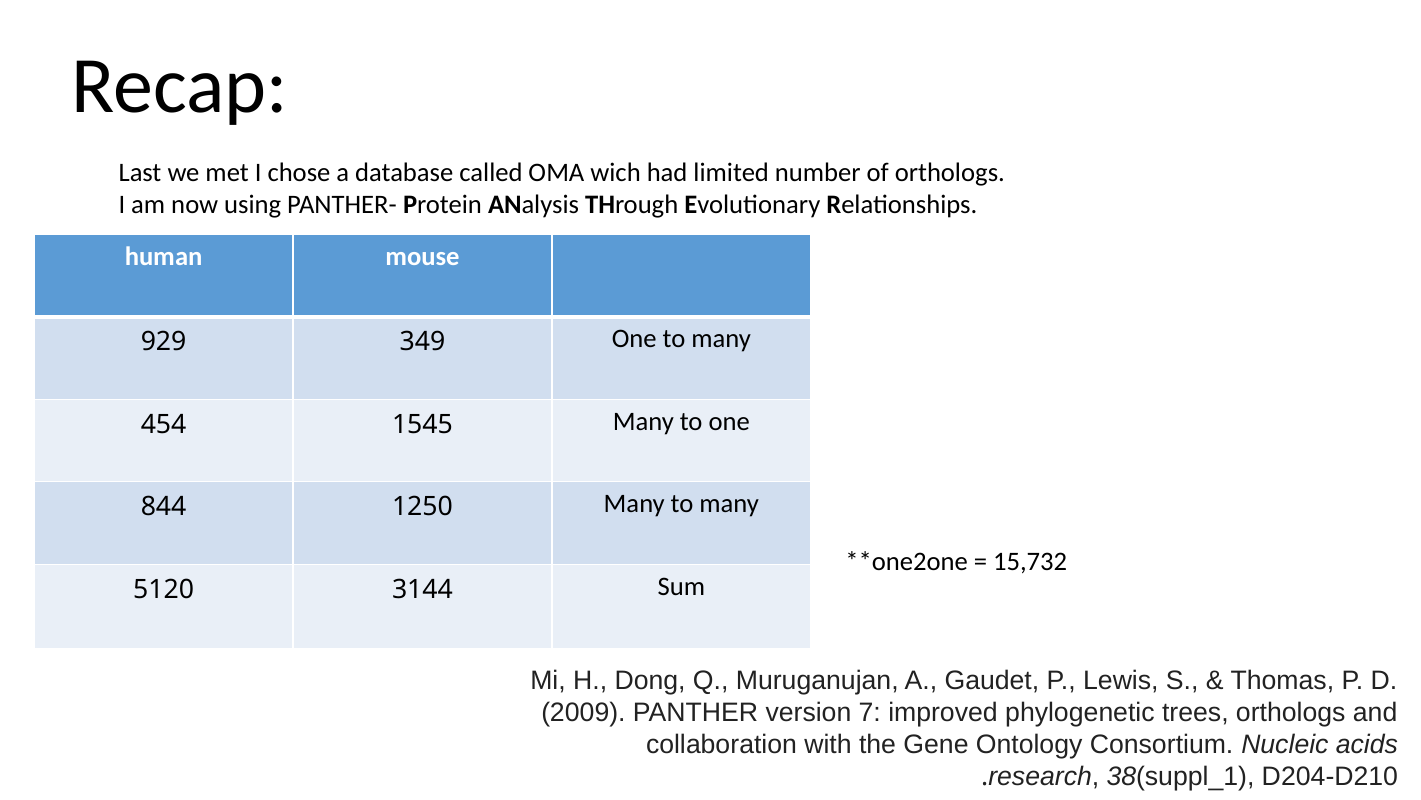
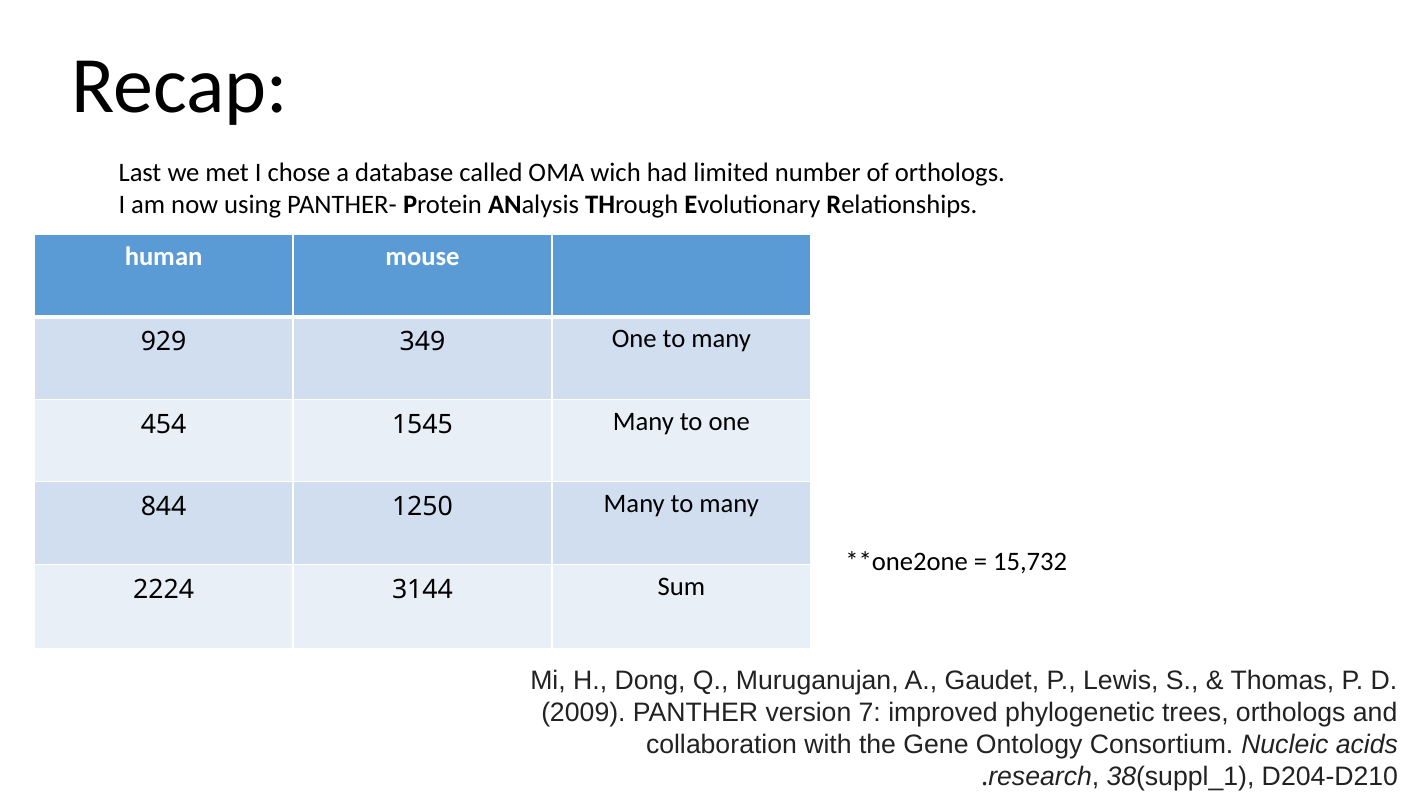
5120: 5120 -> 2224 (164, 589)
